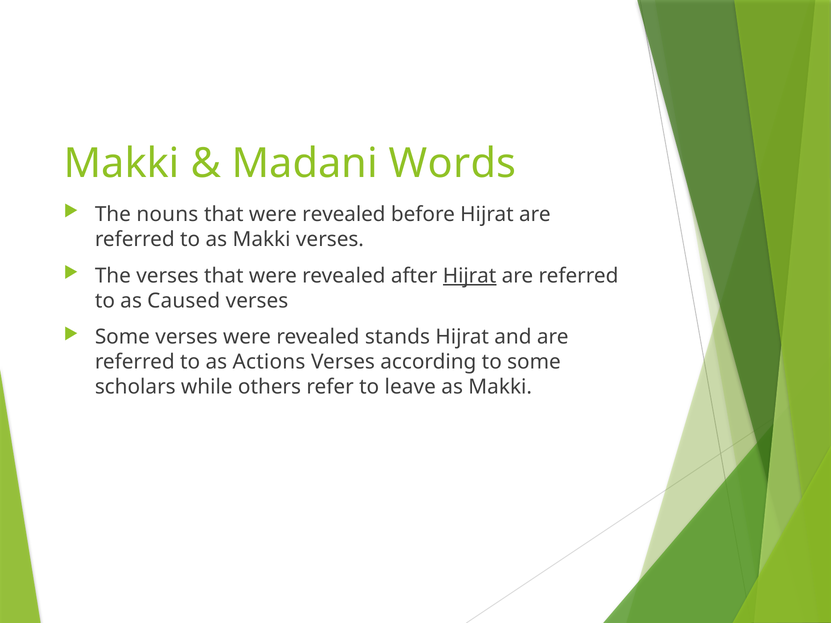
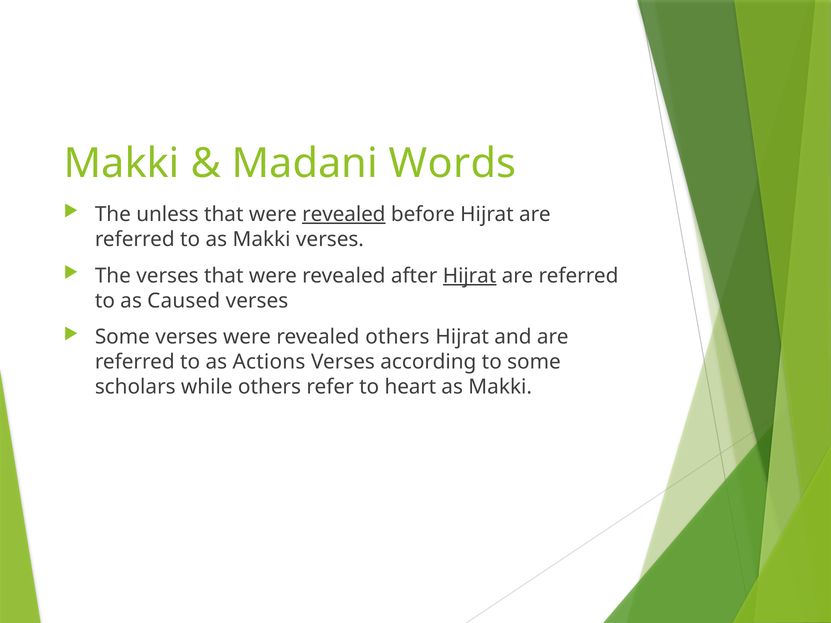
nouns: nouns -> unless (167, 214)
revealed underline: none -> present (344, 214)
revealed stands: stands -> others (397, 337)
leave: leave -> heart (410, 387)
